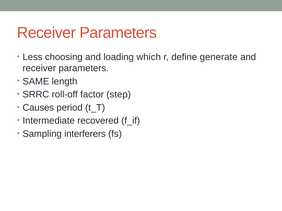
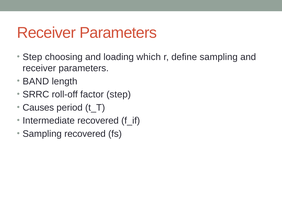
Less: Less -> Step (32, 57)
define generate: generate -> sampling (219, 57)
SAME: SAME -> BAND (36, 81)
Sampling interferers: interferers -> recovered (85, 134)
